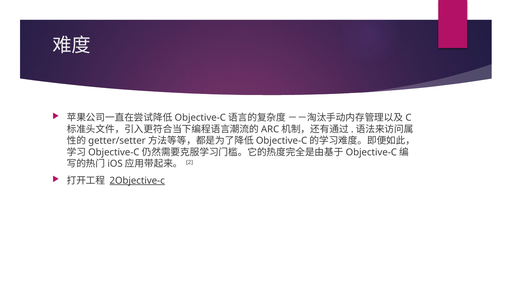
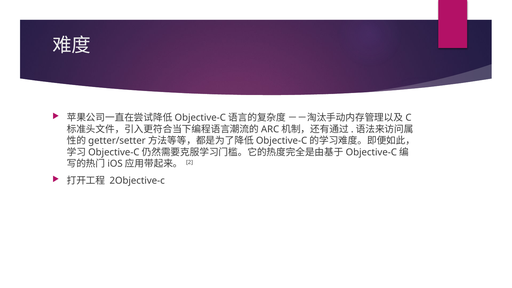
2Objective-c underline: present -> none (137, 181)
